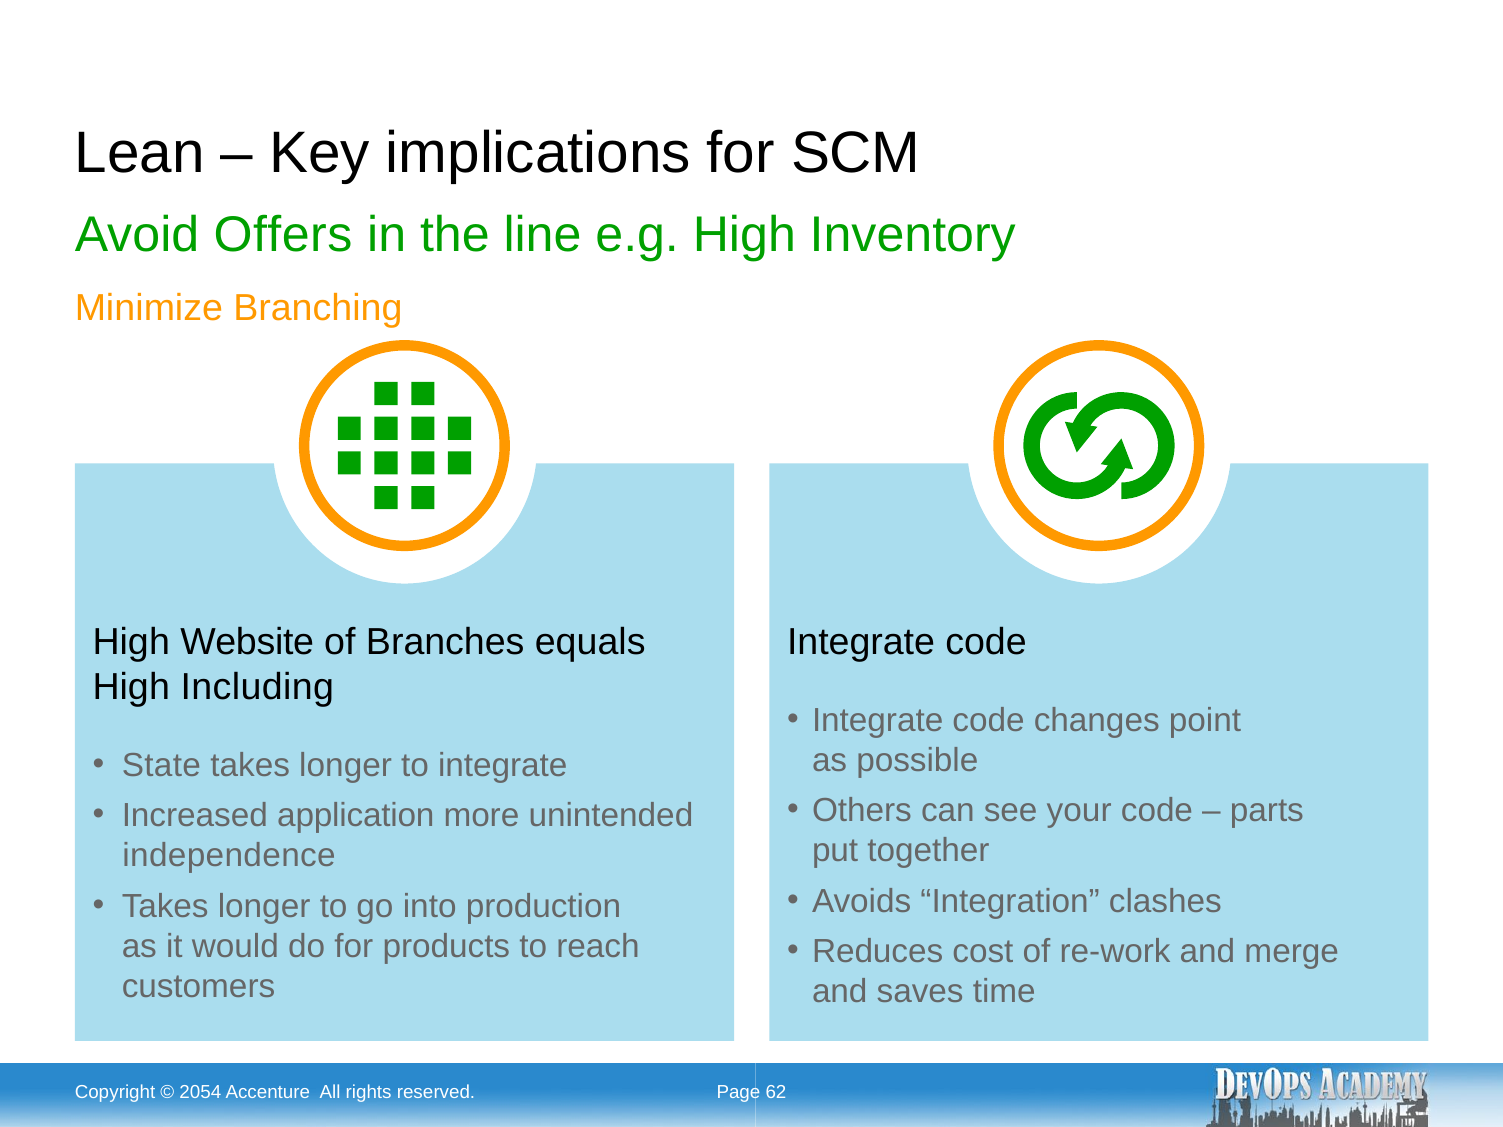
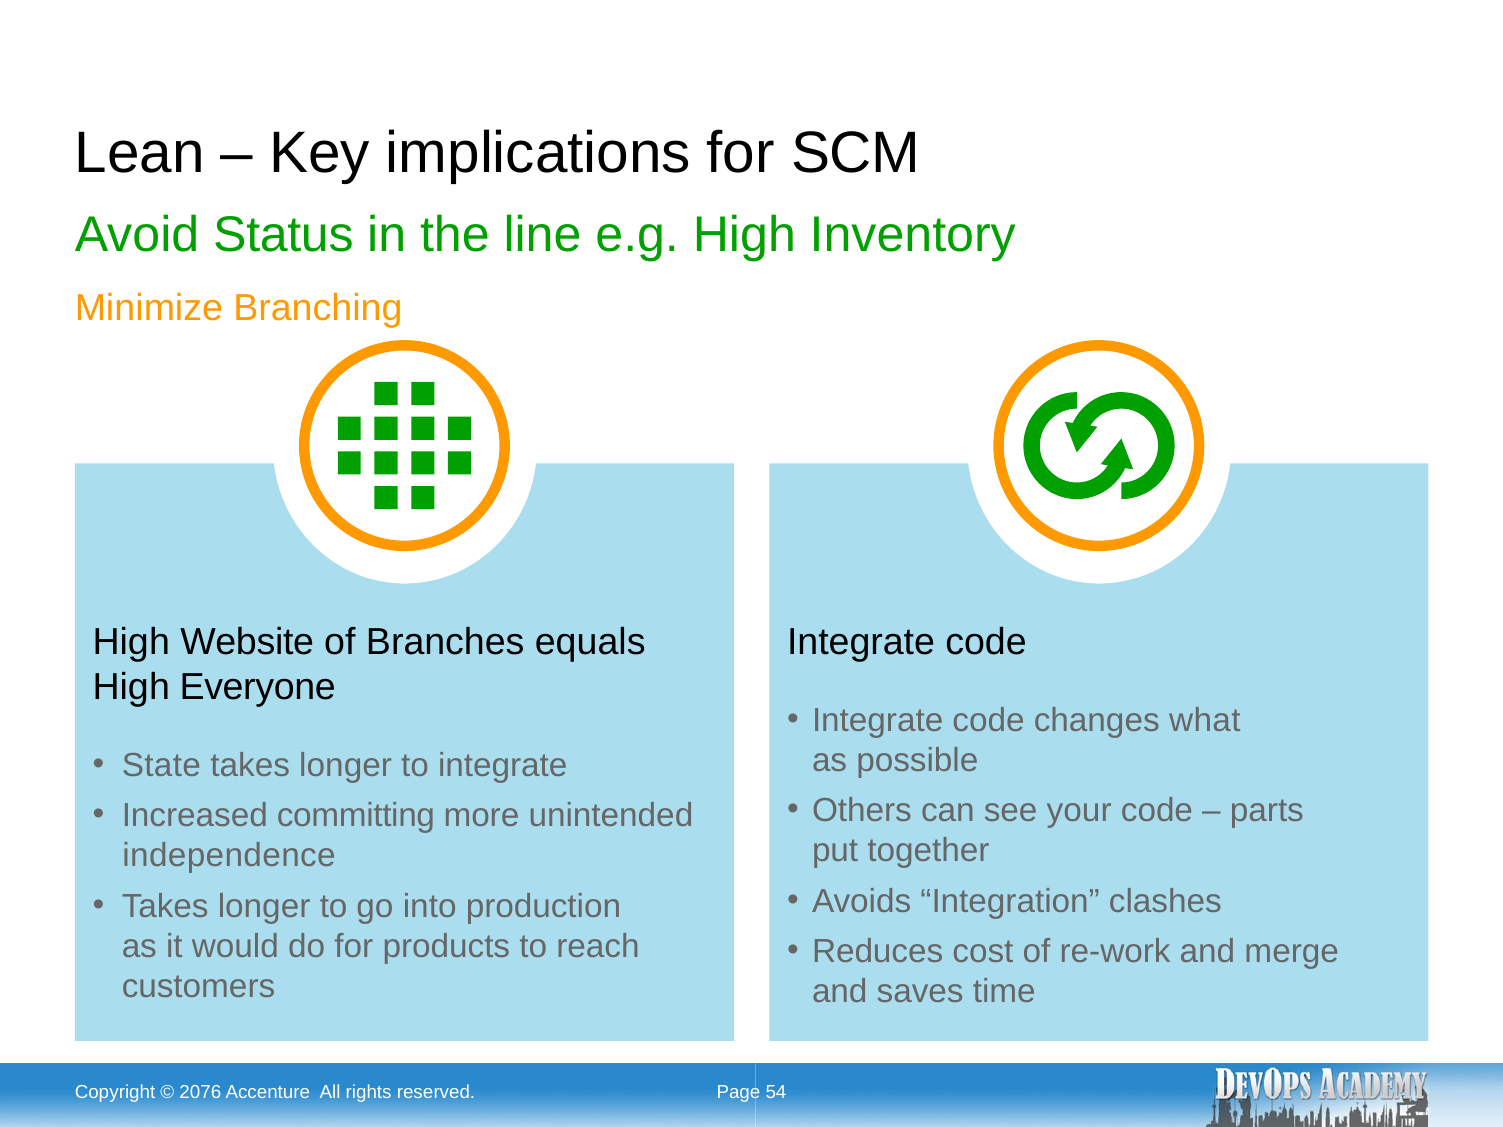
Offers: Offers -> Status (283, 235)
Including: Including -> Everyone (258, 688)
point: point -> what (1205, 720)
application: application -> committing (356, 816)
2054: 2054 -> 2076 (200, 1093)
62: 62 -> 54 (776, 1093)
